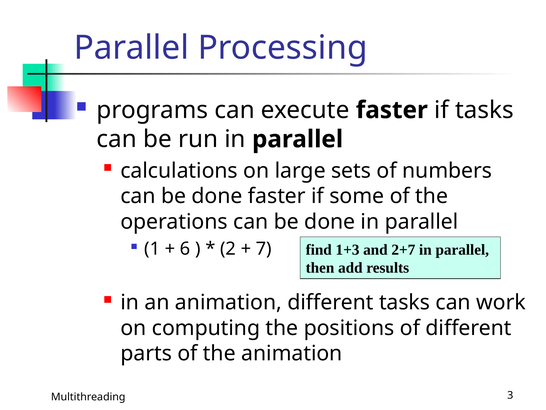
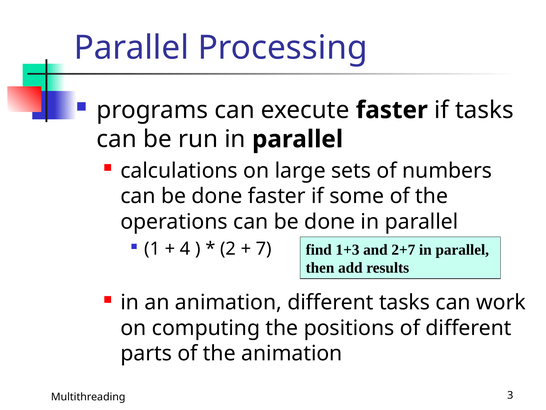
6: 6 -> 4 (185, 249)
